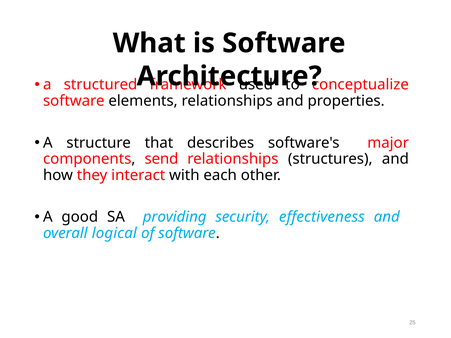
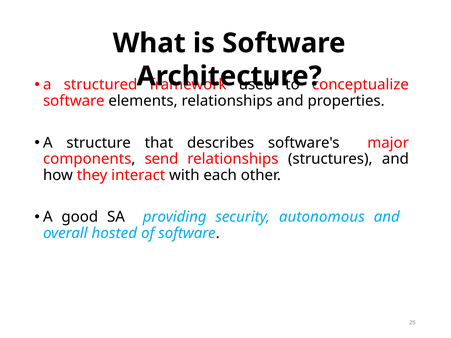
effectiveness: effectiveness -> autonomous (322, 217)
logical: logical -> hosted (114, 233)
